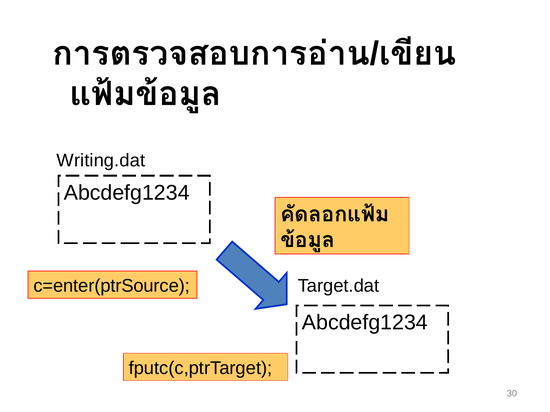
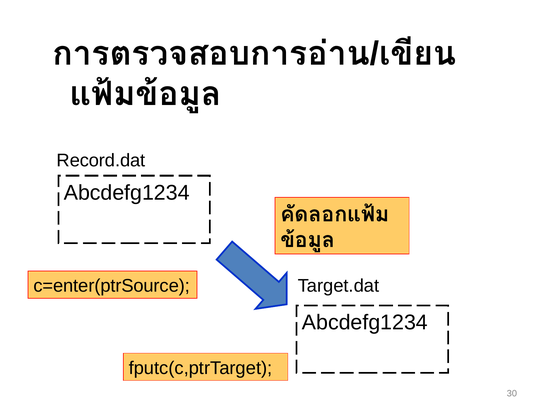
Writing.dat: Writing.dat -> Record.dat (101, 161)
